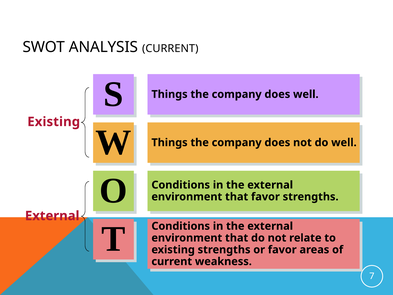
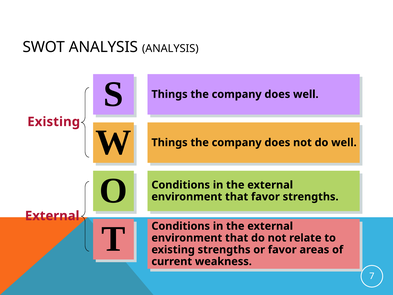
ANALYSIS CURRENT: CURRENT -> ANALYSIS (170, 48)
